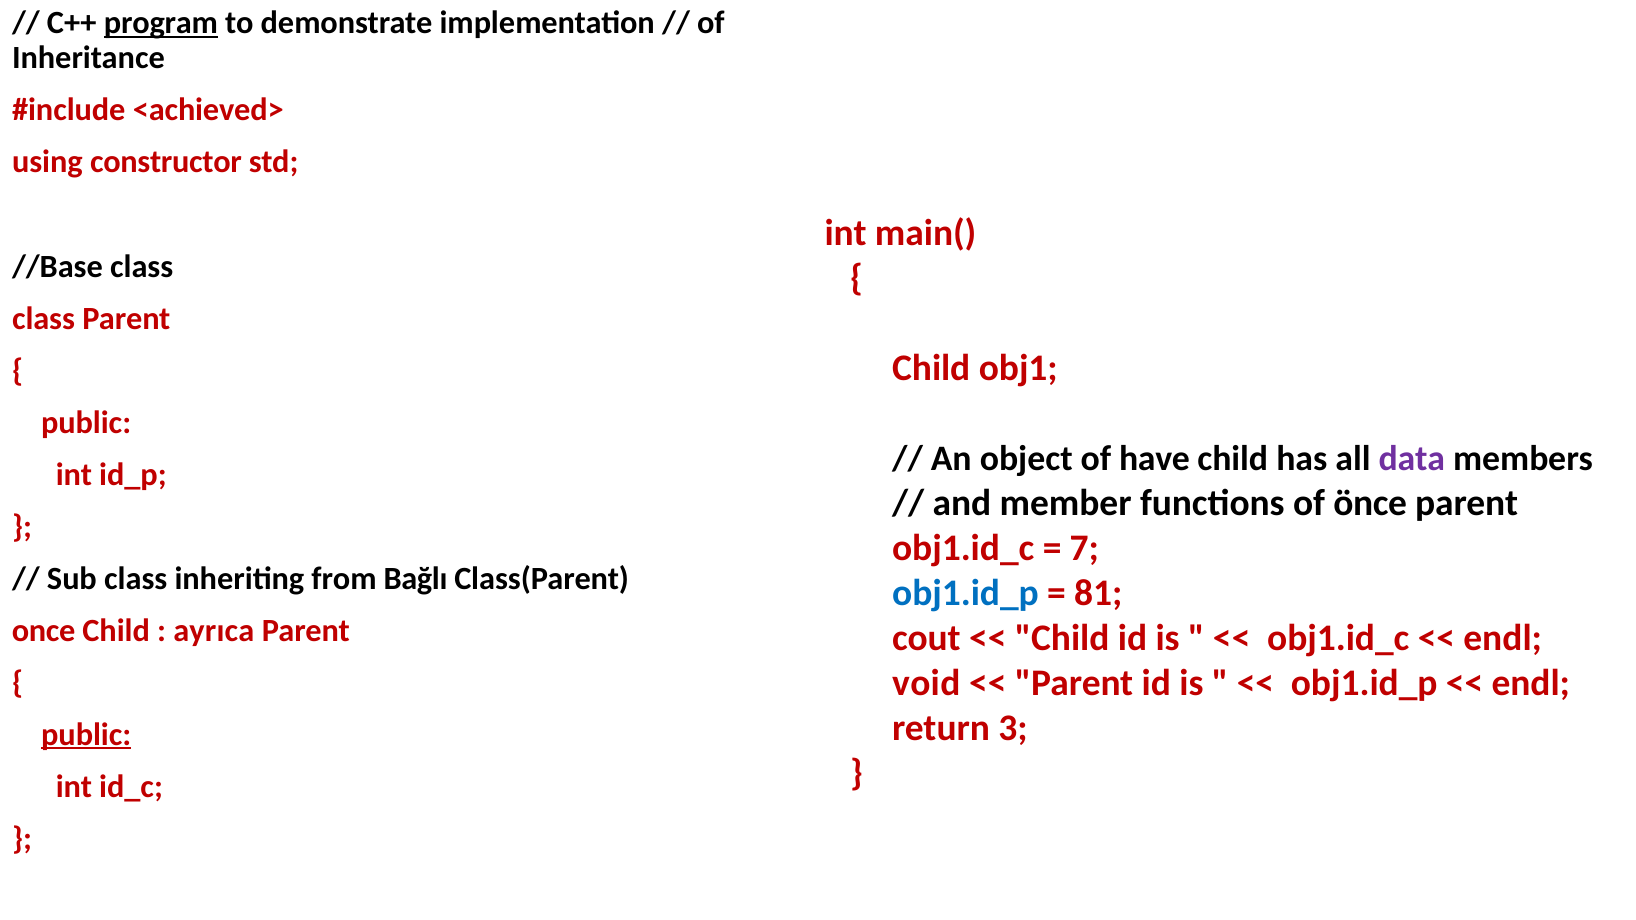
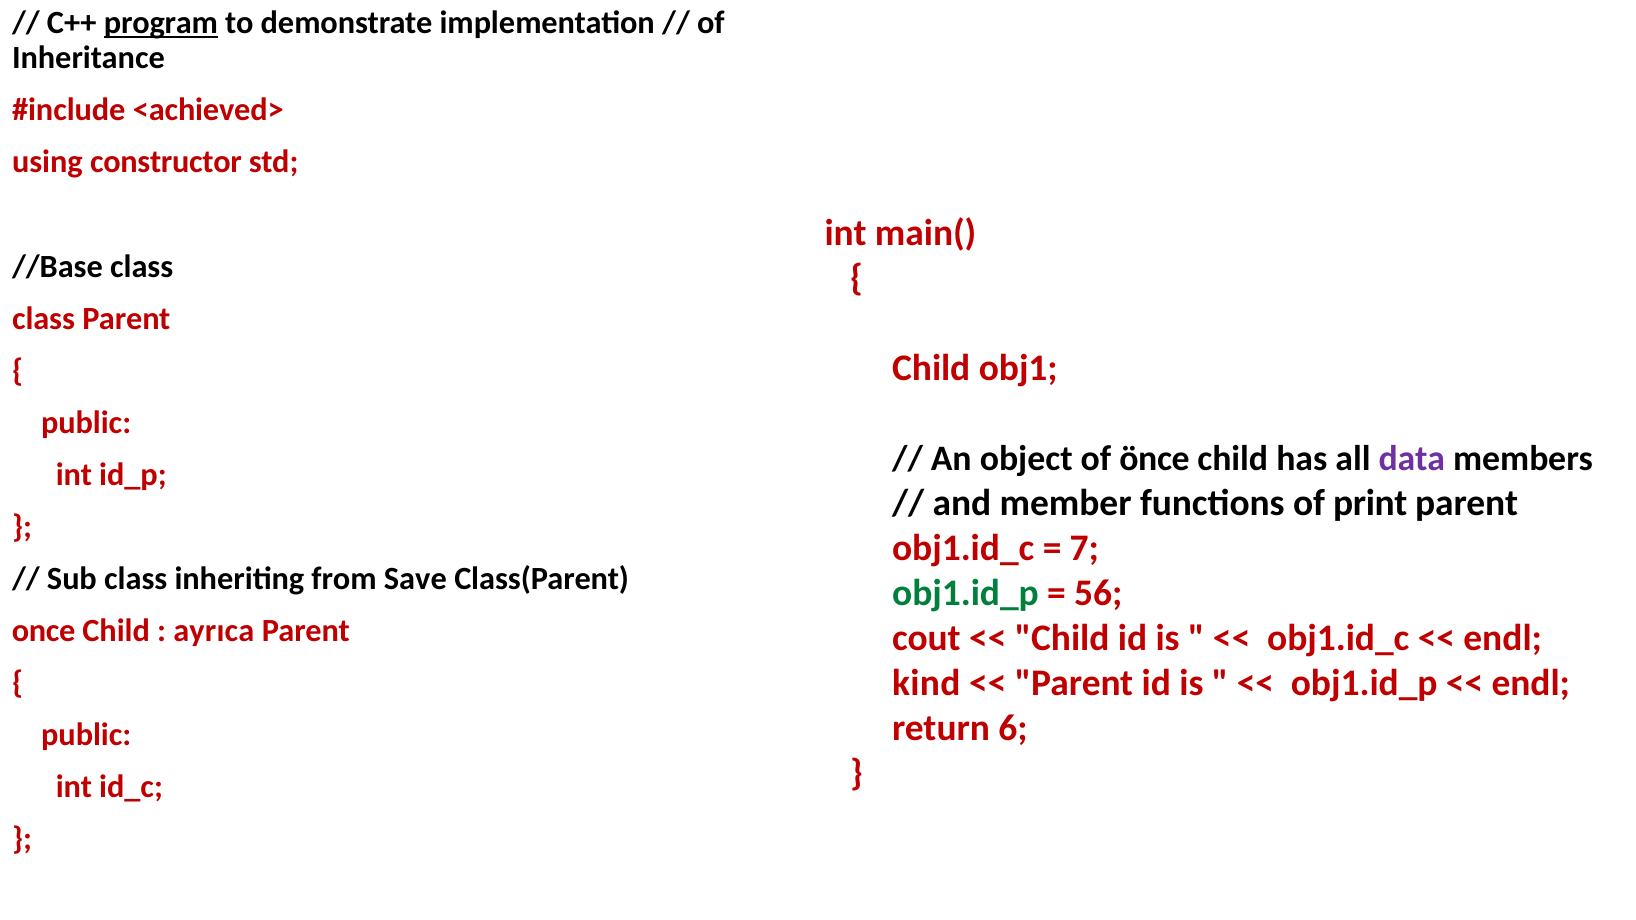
have: have -> önce (1154, 459)
önce: önce -> print (1370, 503)
Bağlı: Bağlı -> Save (415, 579)
obj1.id_p colour: blue -> green (965, 593)
81: 81 -> 56 (1098, 593)
void: void -> kind (926, 683)
3: 3 -> 6 (1013, 728)
public underline: present -> none (86, 735)
